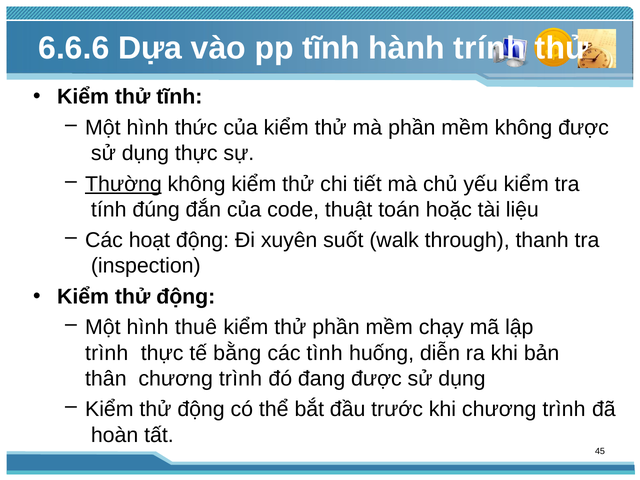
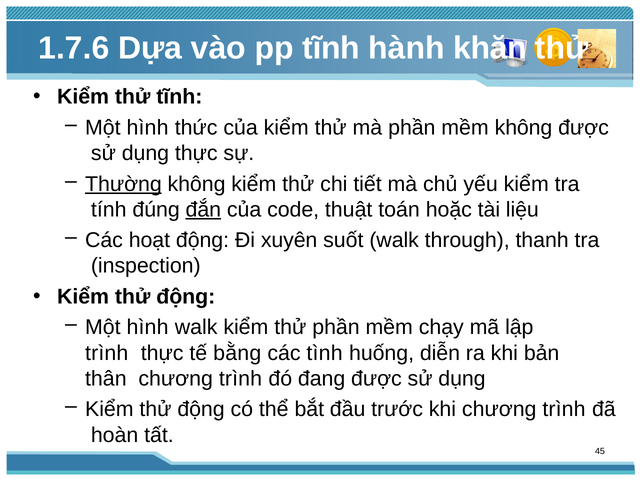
6.6.6: 6.6.6 -> 1.7.6 (74, 48)
trính: trính -> khăn (490, 48)
đắn underline: none -> present (203, 210)
hình thuê: thuê -> walk (196, 327)
